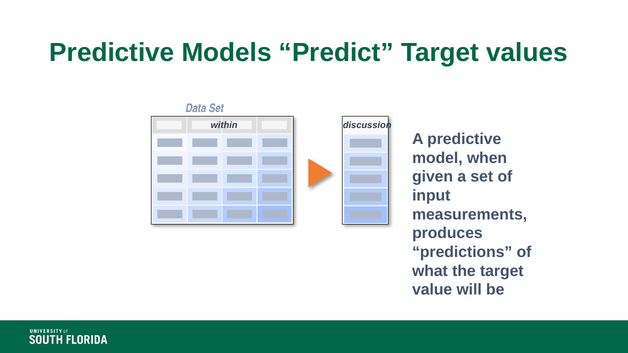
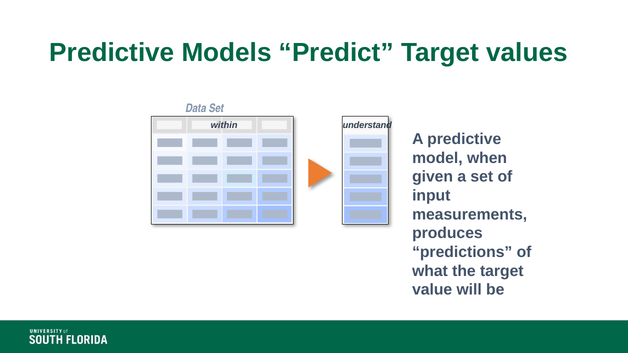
discussion: discussion -> understand (367, 126)
